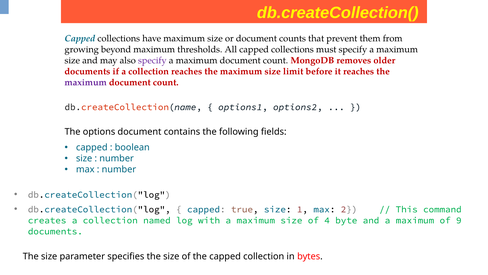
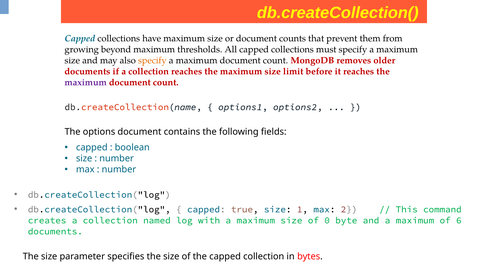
specify colour: purple -> orange (152, 60)
4: 4 -> 0 (327, 220)
9: 9 -> 6 (459, 220)
